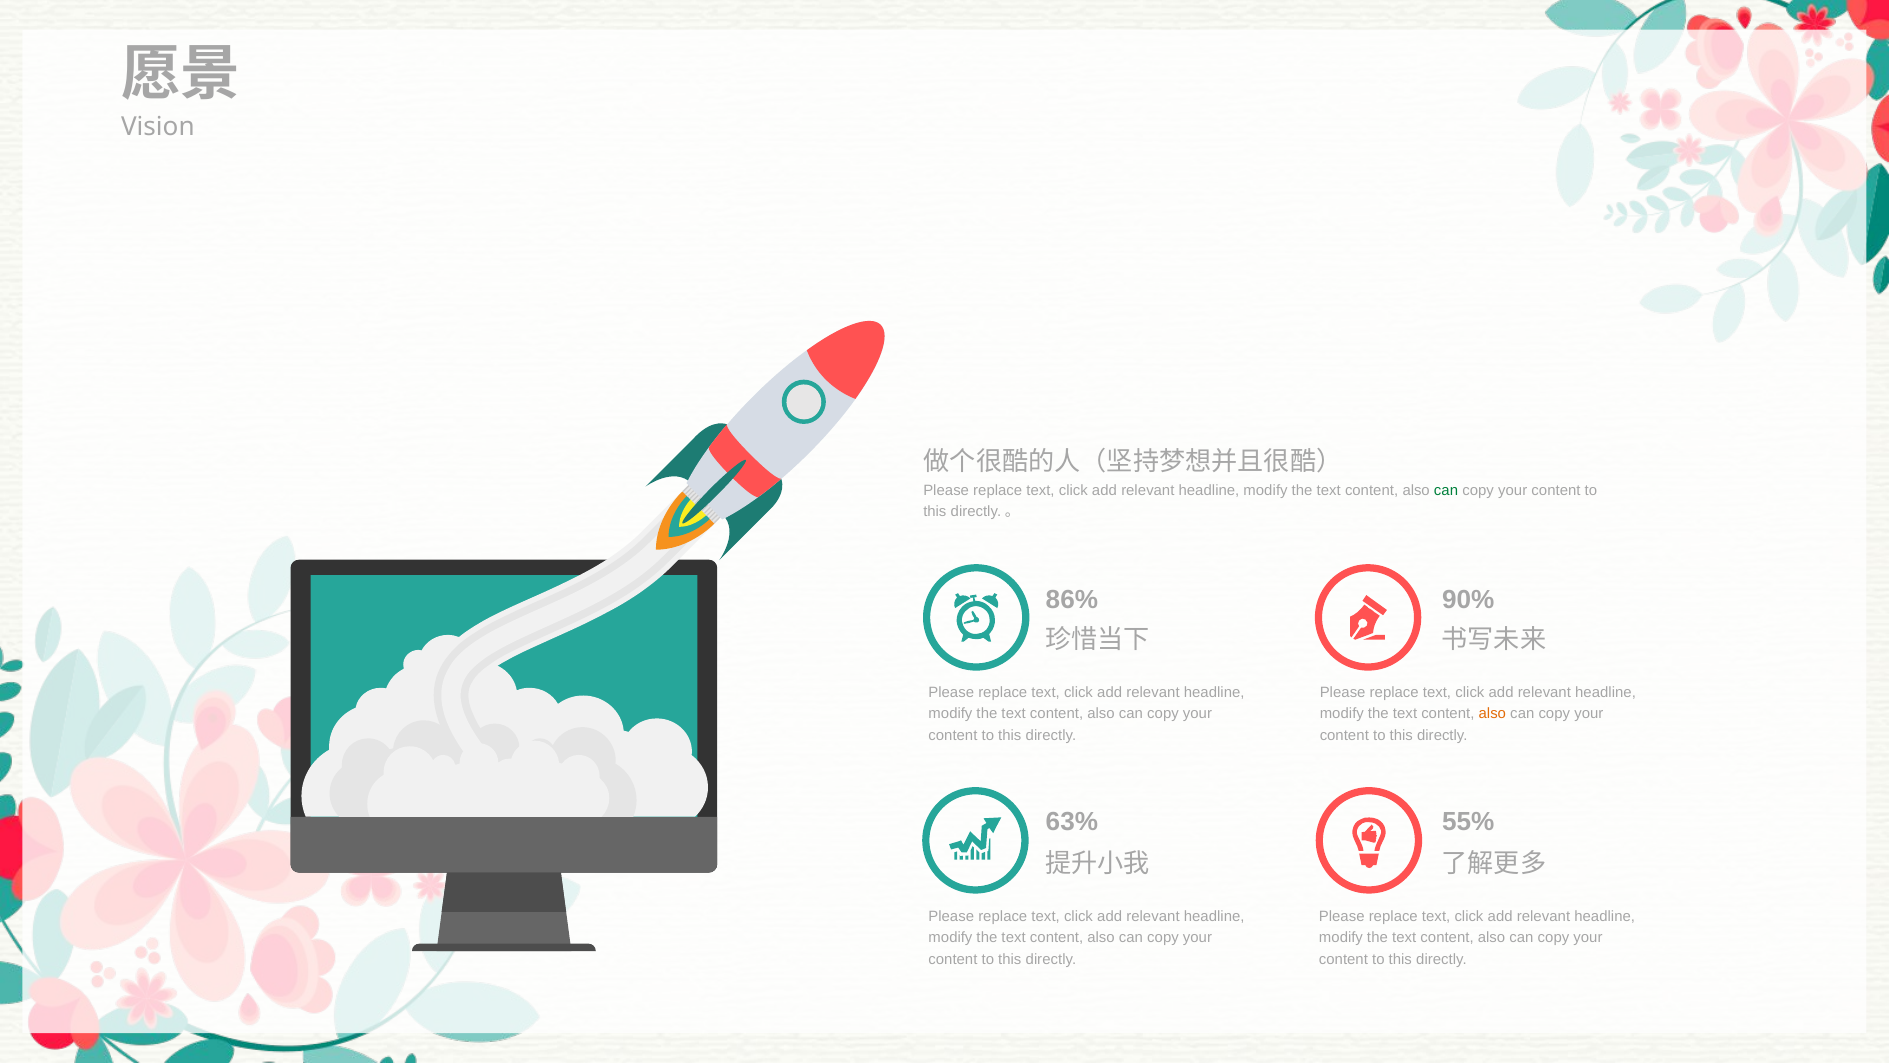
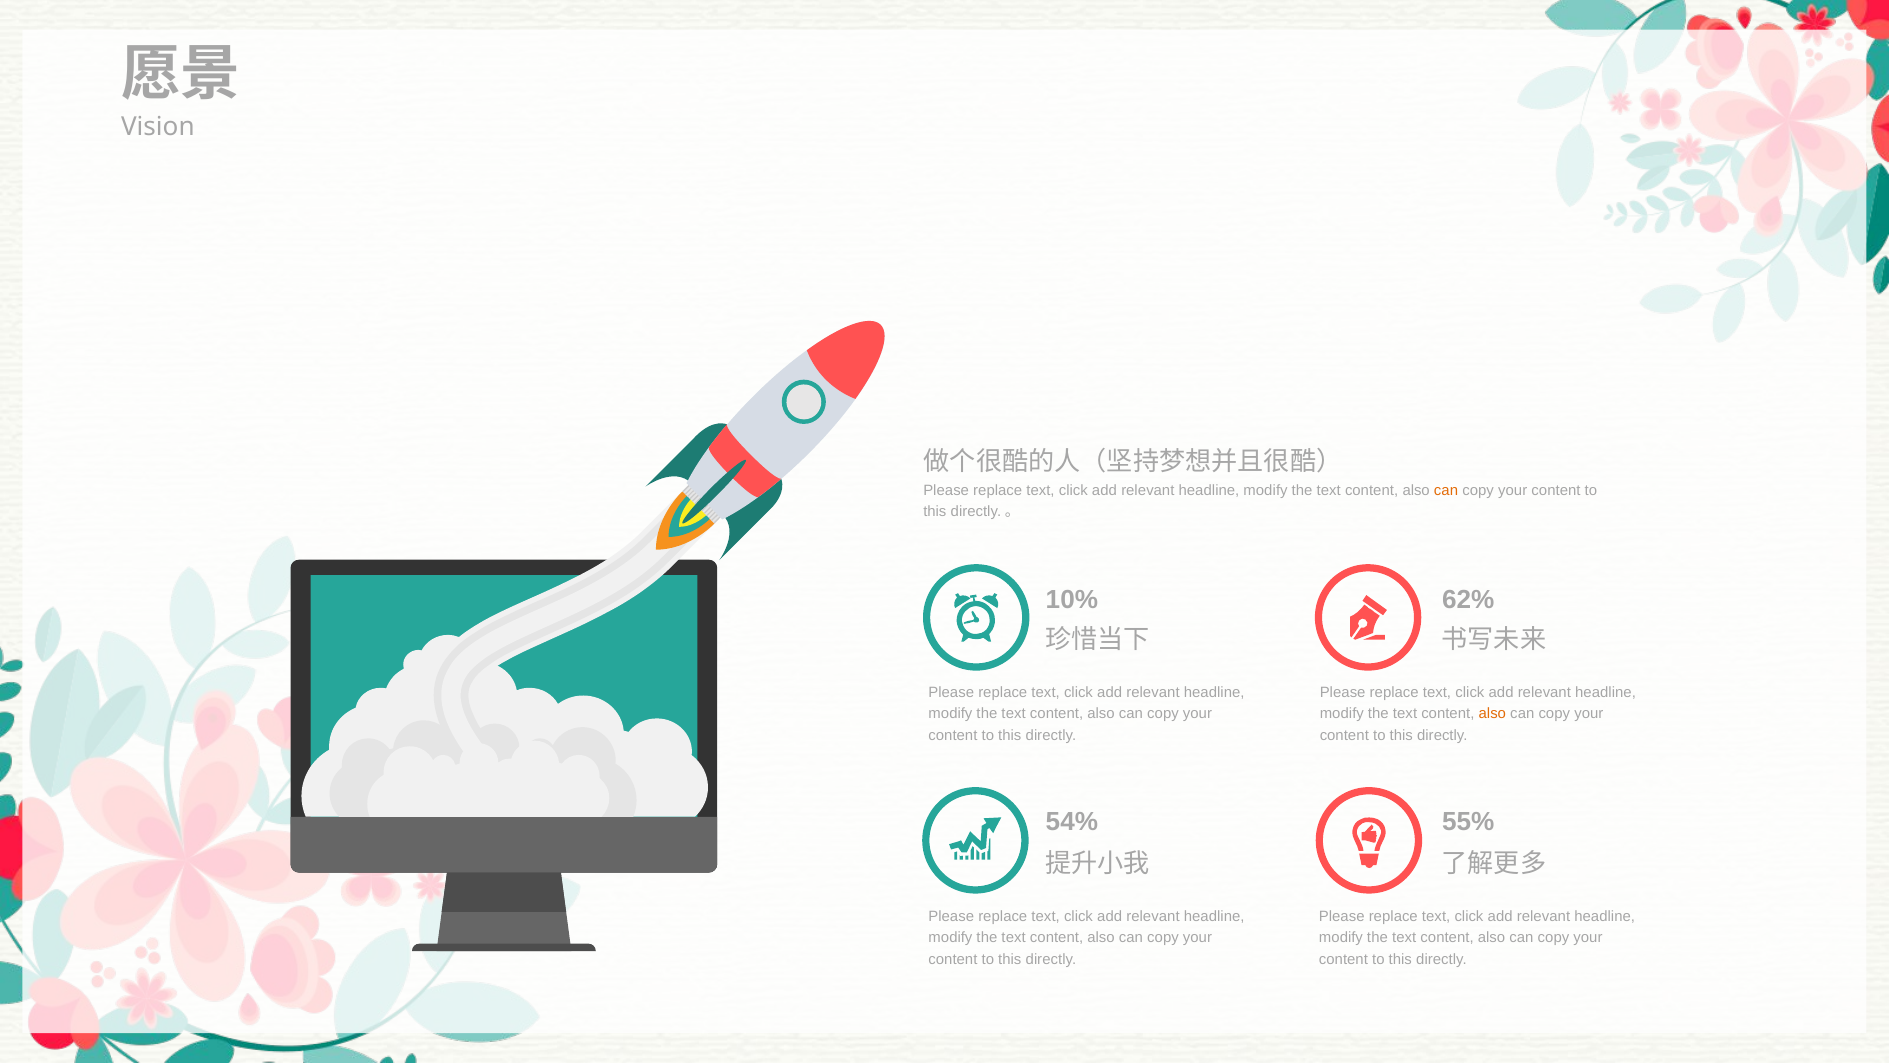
can colour: green -> orange (1446, 490)
86%: 86% -> 10% (1072, 600)
90%: 90% -> 62% (1468, 600)
63%: 63% -> 54% (1072, 822)
